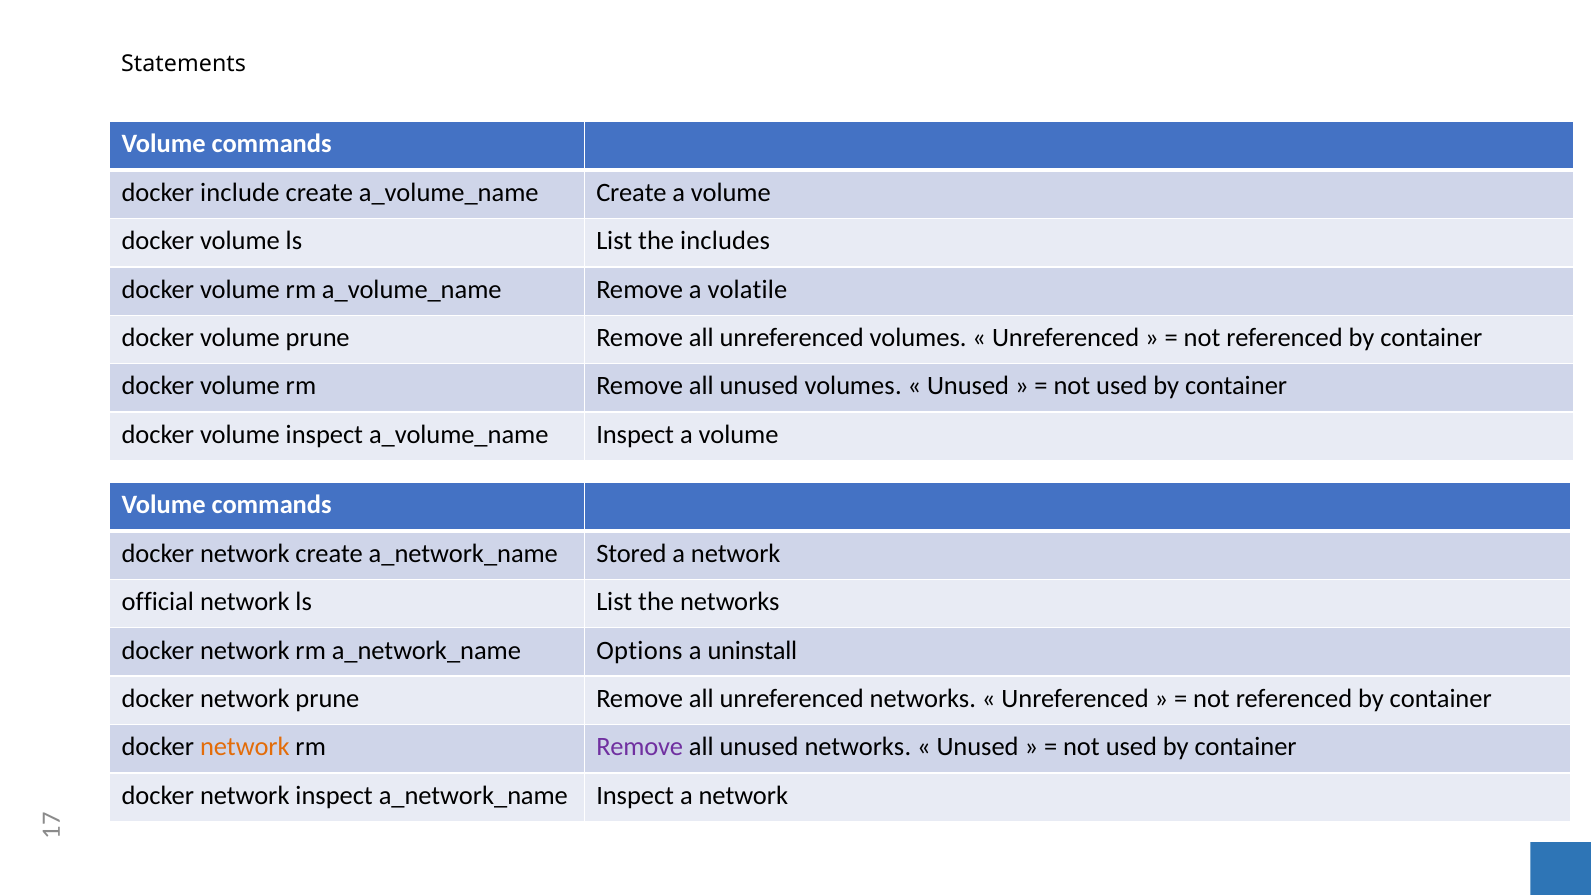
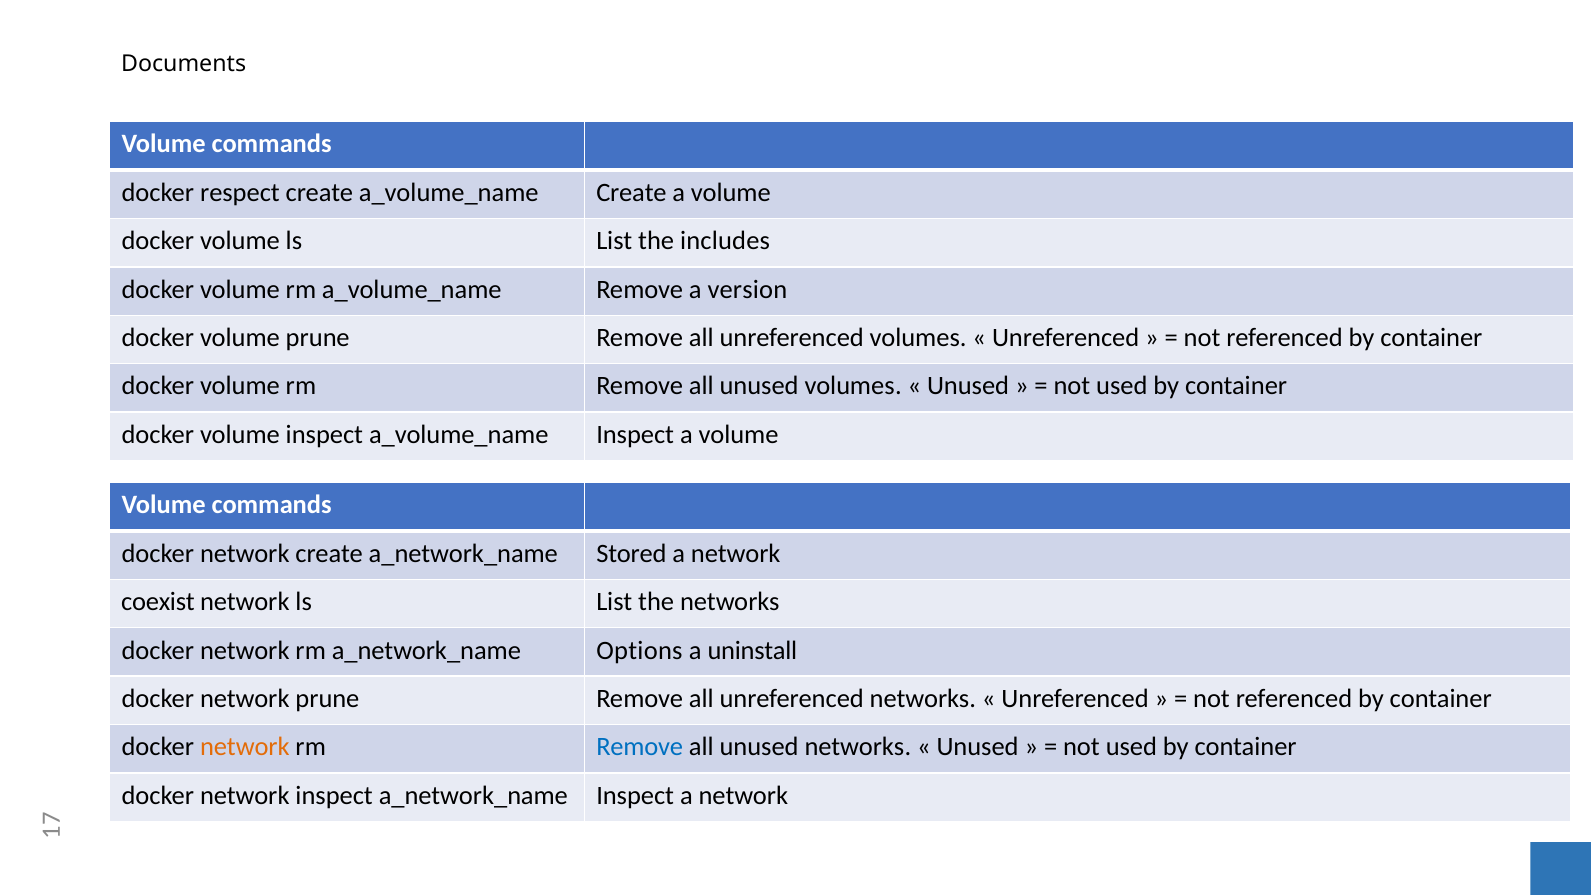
Statements: Statements -> Documents (184, 64)
include: include -> respect (240, 193)
volatile: volatile -> version (747, 289)
official: official -> coexist (158, 602)
Remove colour: purple -> blue (640, 747)
